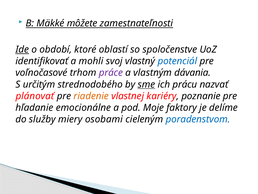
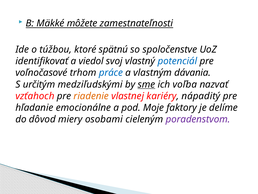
Ide underline: present -> none (22, 49)
období: období -> túžbou (56, 49)
oblastí: oblastí -> spätnú (113, 49)
mohli: mohli -> viedol (91, 61)
práce colour: purple -> blue (111, 73)
strednodobého: strednodobého -> medziľudskými (90, 84)
prácu: prácu -> voľba (185, 84)
plánovať: plánovať -> vzťahoch (35, 96)
poznanie: poznanie -> nápaditý (201, 96)
služby: služby -> dôvod (42, 119)
poradenstvom colour: blue -> purple (198, 119)
